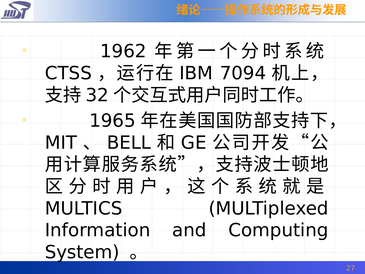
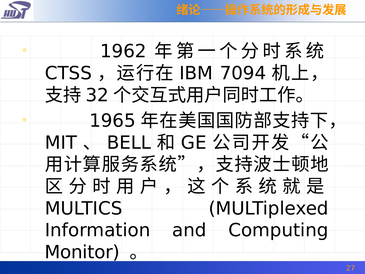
System: System -> Monitor (82, 252)
